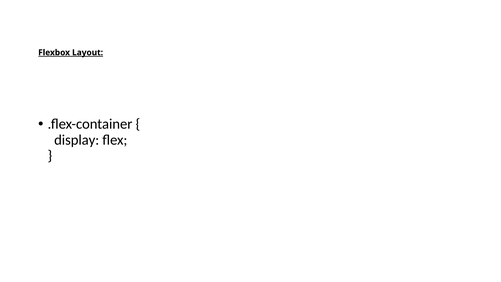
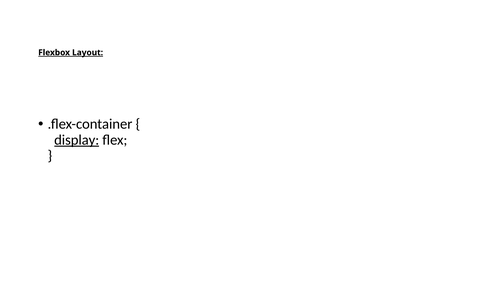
display underline: none -> present (77, 140)
